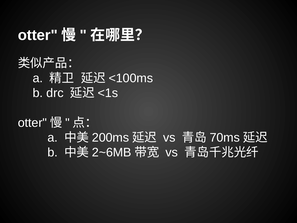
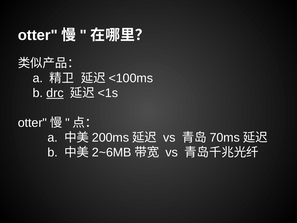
drc underline: none -> present (55, 93)
